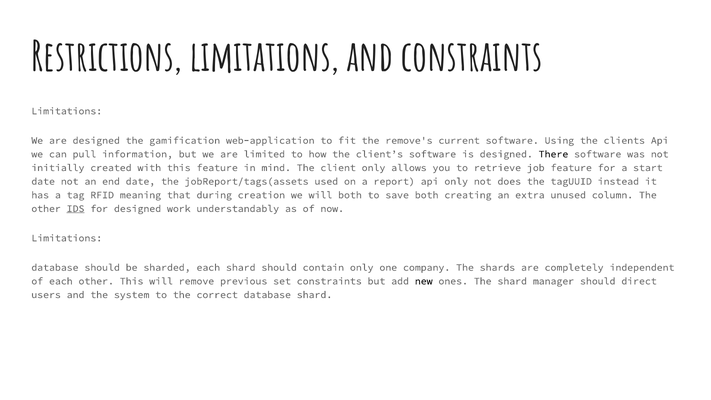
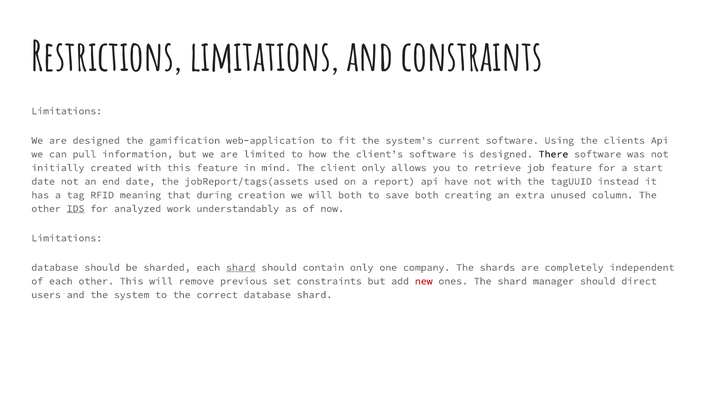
remove's: remove's -> system's (409, 140)
api only: only -> have (456, 181)
not does: does -> with (509, 181)
for designed: designed -> analyzed (138, 209)
shard underline: none -> present (241, 267)
new colour: black -> red (424, 281)
